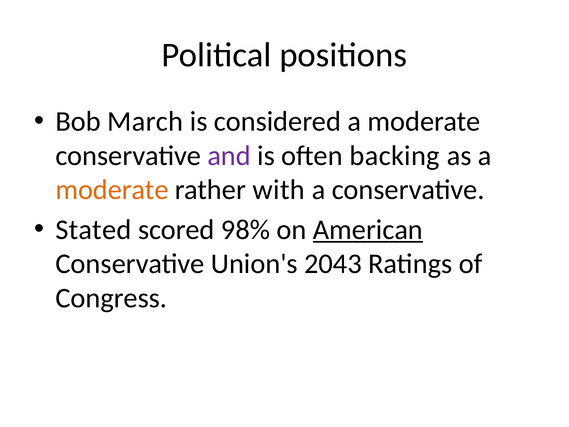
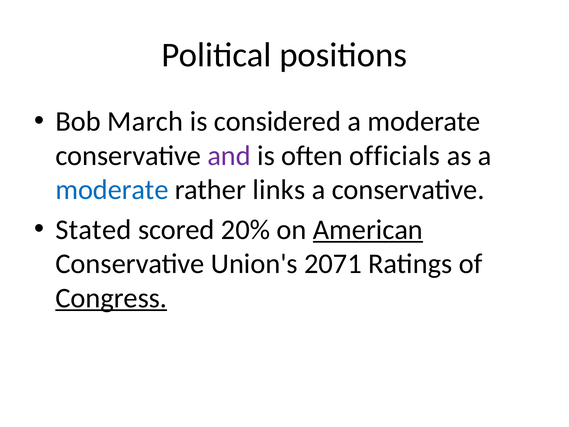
backing: backing -> officials (395, 156)
moderate colour: orange -> blue (112, 190)
with: with -> links (279, 190)
98%: 98% -> 20% (246, 230)
2043: 2043 -> 2071 (333, 264)
Congress underline: none -> present (111, 298)
